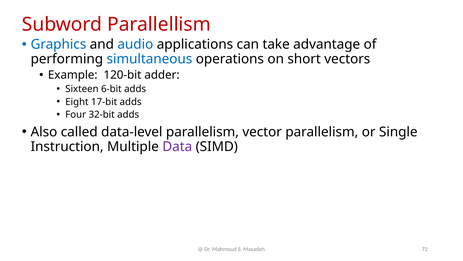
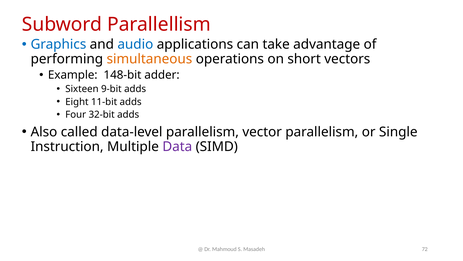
simultaneous colour: blue -> orange (149, 59)
120-bit: 120-bit -> 148-bit (122, 75)
6-bit: 6-bit -> 9-bit (111, 89)
17-bit: 17-bit -> 11-bit (104, 102)
